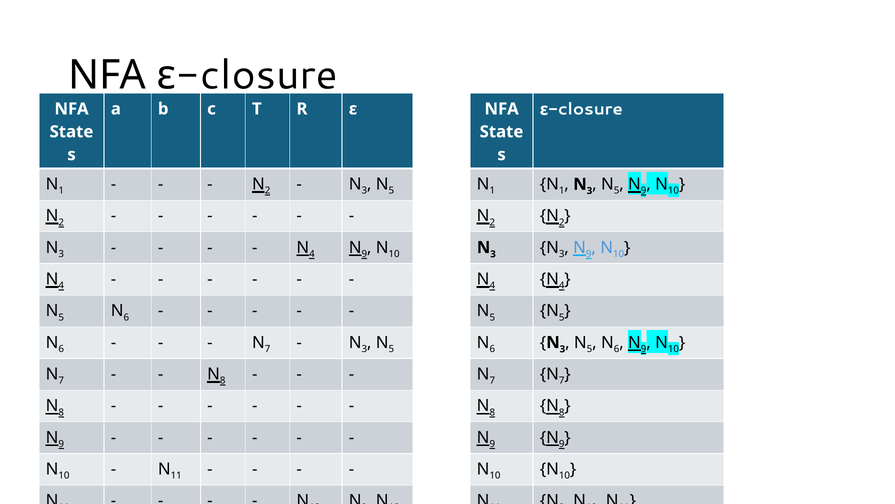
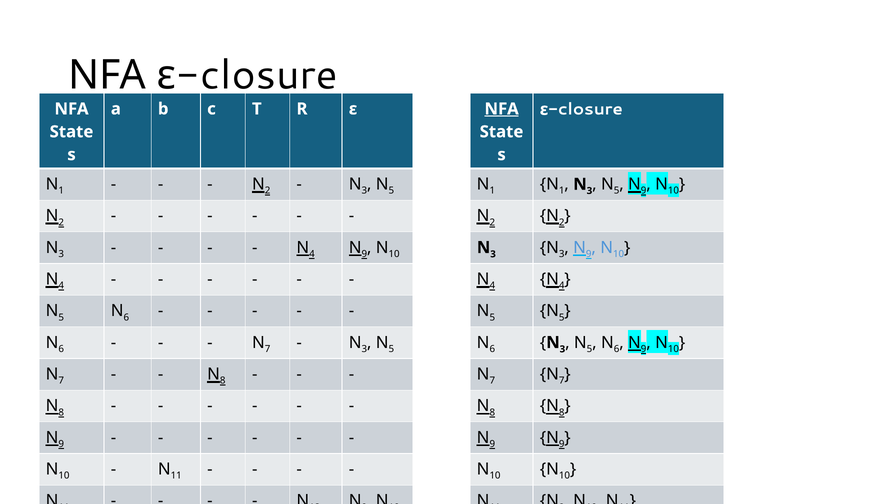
NFA underline: none -> present (502, 109)
